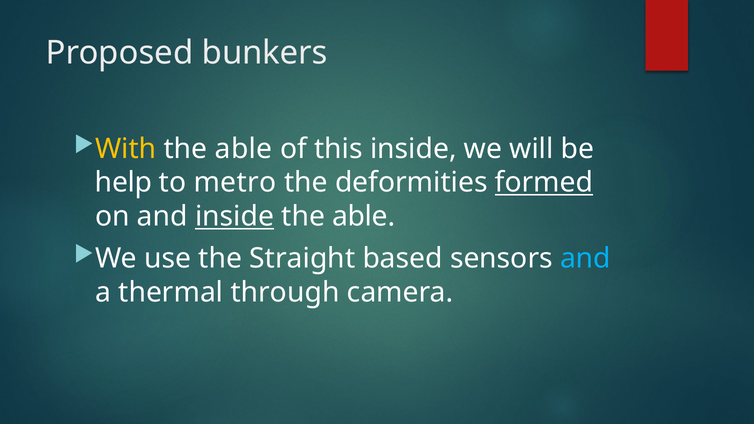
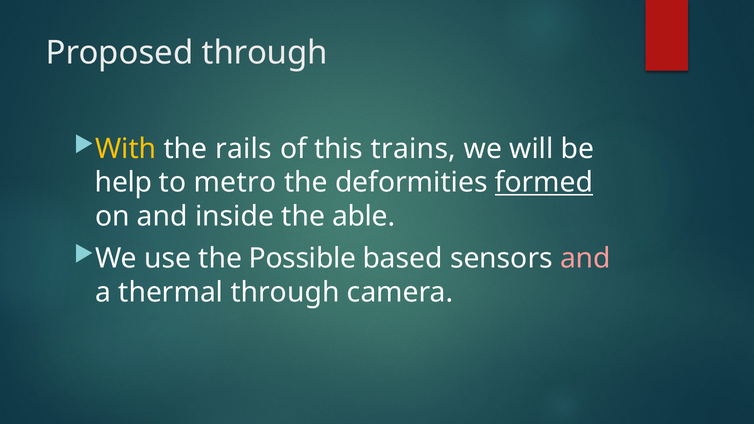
Proposed bunkers: bunkers -> through (265, 53)
able: able -> rails (244, 149)
this inside: inside -> trains (413, 149)
inside underline: present -> none (235, 217)
Straight: Straight -> Possible (302, 258)
and colour: light blue -> pink (585, 258)
